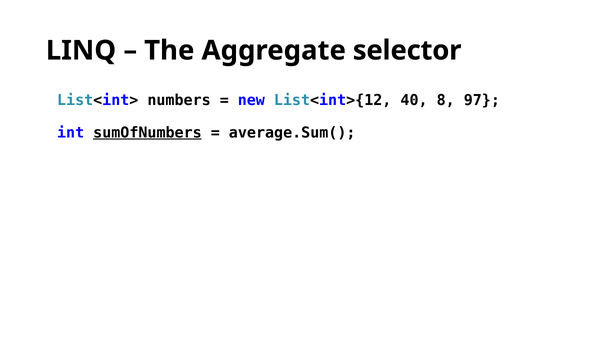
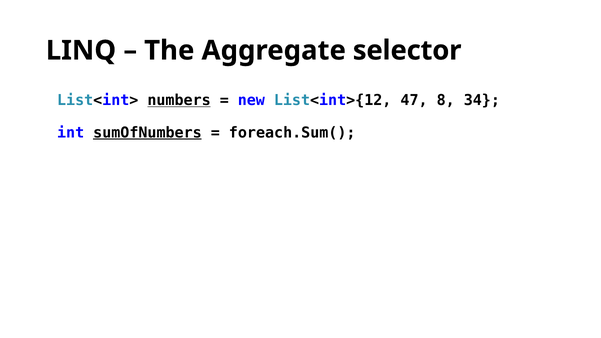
numbers underline: none -> present (179, 100)
40: 40 -> 47 (414, 100)
97: 97 -> 34 (482, 100)
average.Sum(: average.Sum( -> foreach.Sum( (292, 133)
